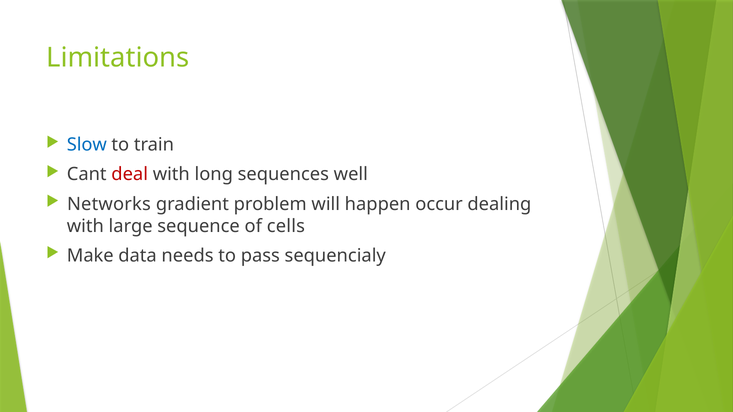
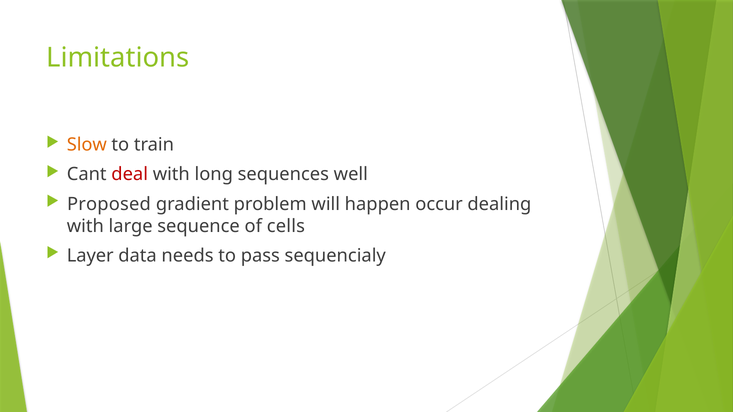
Slow colour: blue -> orange (87, 145)
Networks: Networks -> Proposed (109, 204)
Make: Make -> Layer (90, 256)
